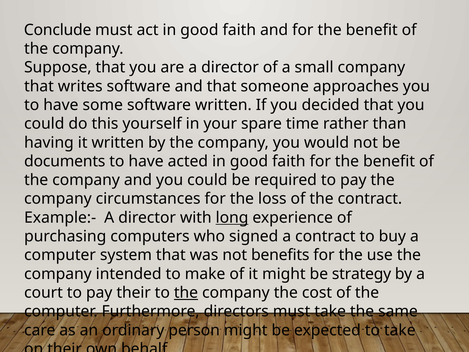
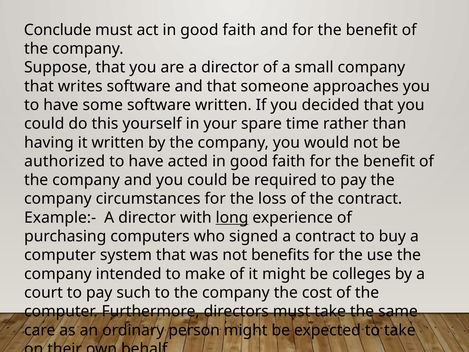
documents: documents -> authorized (65, 161)
strategy: strategy -> colleges (362, 274)
pay their: their -> such (134, 292)
the underline: present -> none (186, 292)
